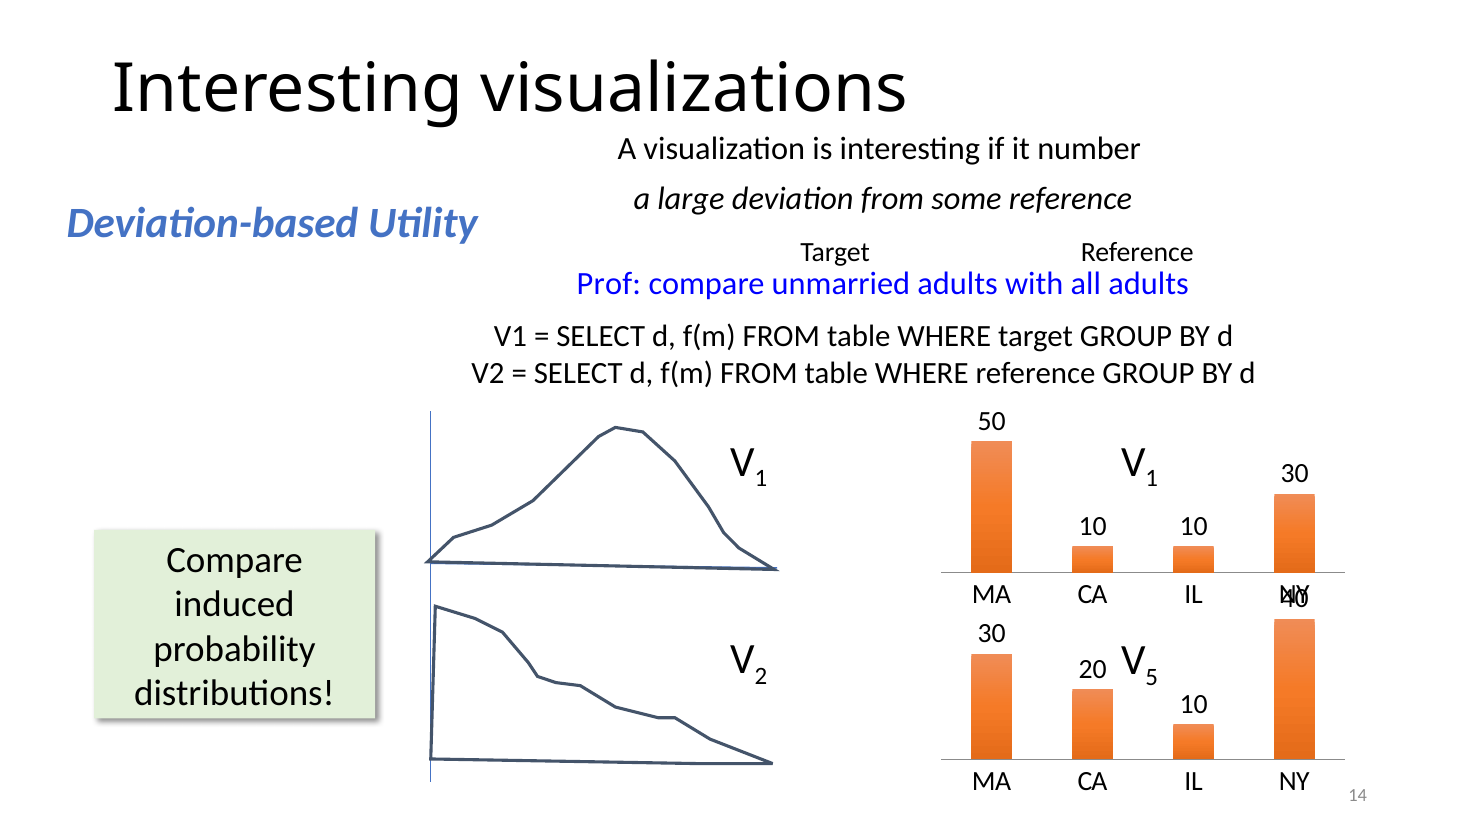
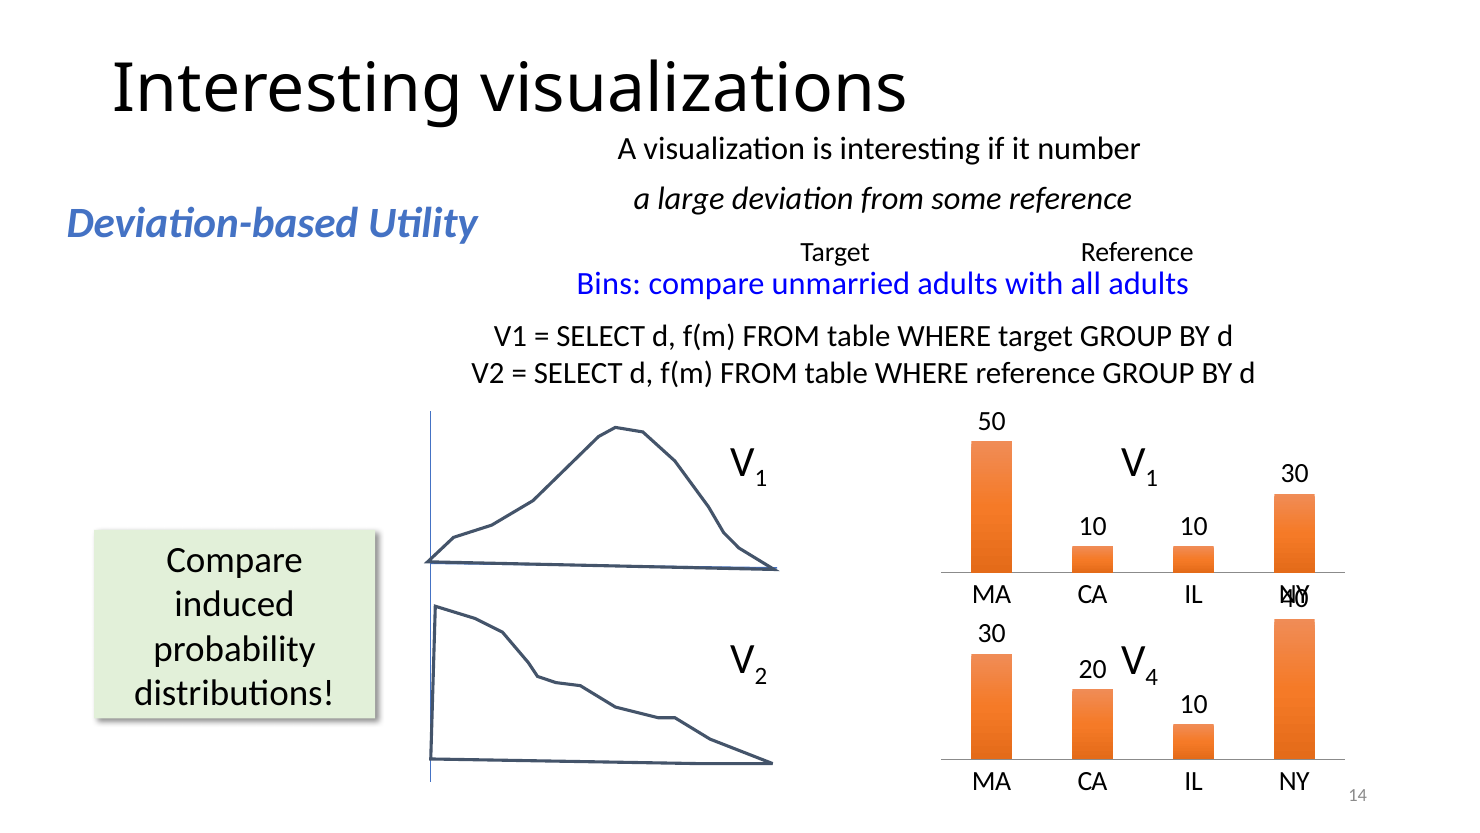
Prof: Prof -> Bins (609, 284)
5: 5 -> 4 (1152, 677)
